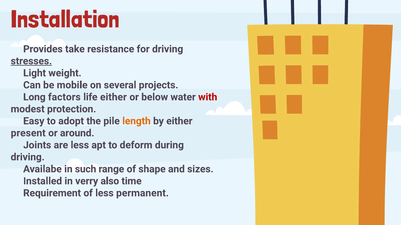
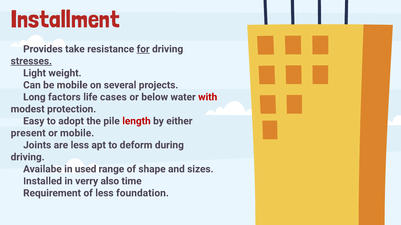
Installation: Installation -> Installment (65, 20)
for underline: none -> present (143, 49)
life either: either -> cases (113, 97)
length colour: orange -> red (136, 121)
or around: around -> mobile (77, 133)
such: such -> used (86, 169)
permanent: permanent -> foundation (142, 194)
